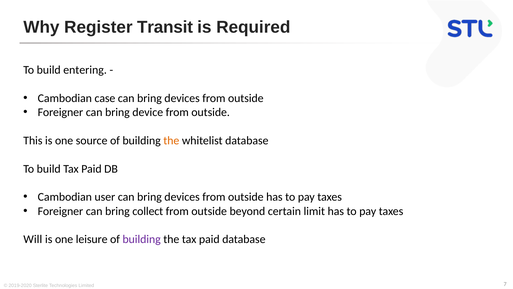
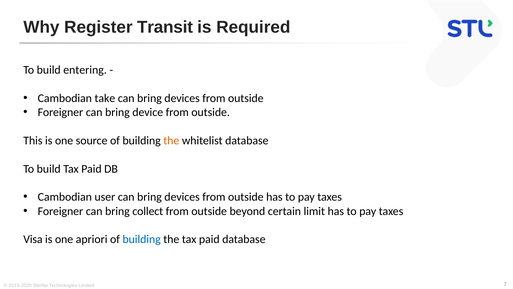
Cambodian case: case -> take (105, 98)
Will: Will -> Visa (33, 239)
leisure: leisure -> apriori (92, 239)
building colour: purple -> blue (142, 239)
